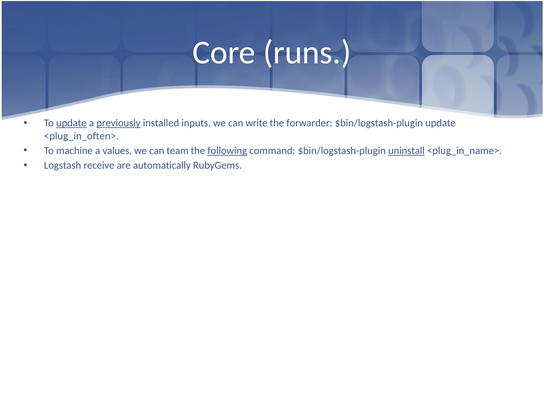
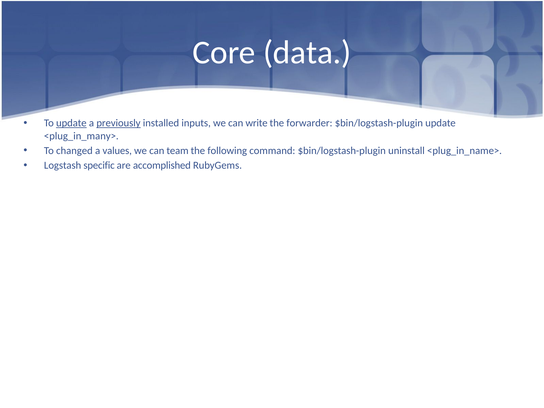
runs: runs -> data (307, 53)
<plug_in_often>: <plug_in_often> -> <plug_in_many> (81, 136)
machine: machine -> changed (74, 151)
following underline: present -> none (227, 151)
uninstall underline: present -> none (406, 151)
receive: receive -> specific (99, 165)
automatically: automatically -> accomplished (162, 165)
